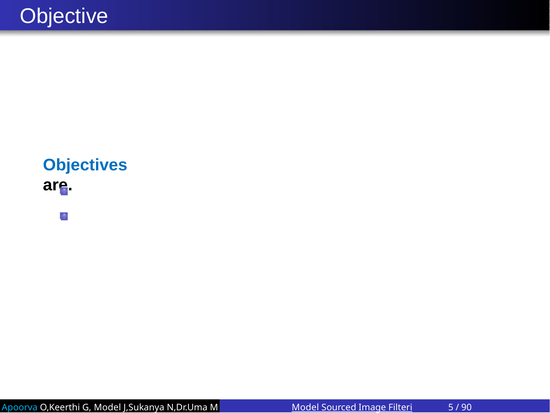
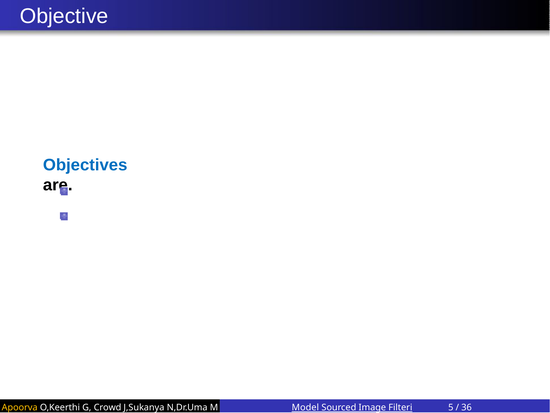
Apoorva colour: light blue -> yellow (20, 407)
G Model: Model -> Crowd (108, 407)
90: 90 -> 36 (467, 407)
